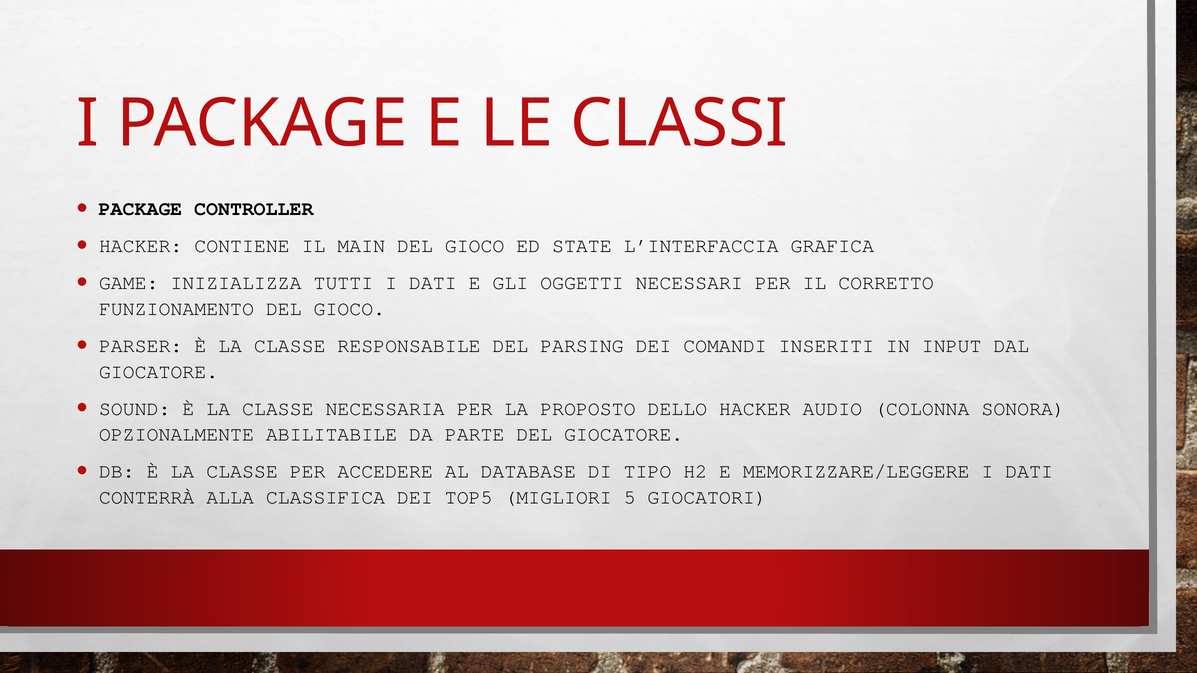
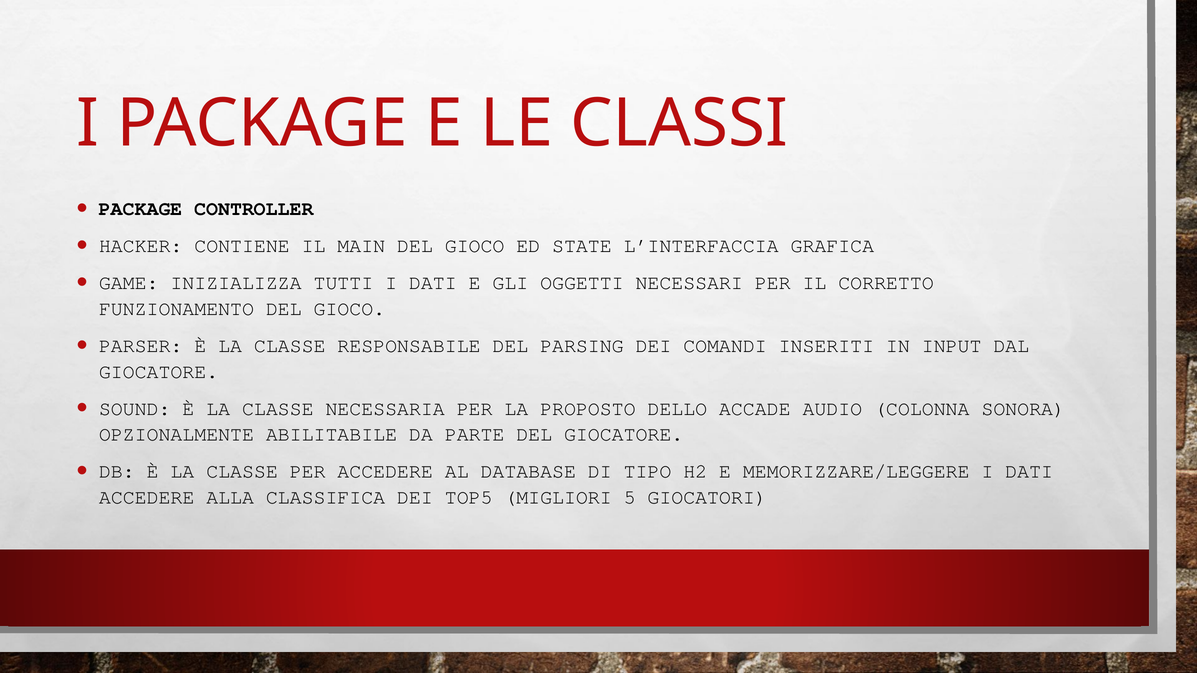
DELLO HACKER: HACKER -> ACCADE (755, 409)
CONTERRÀ: CONTERRÀ -> ACCEDERE (147, 497)
